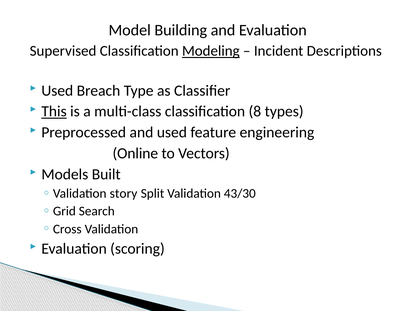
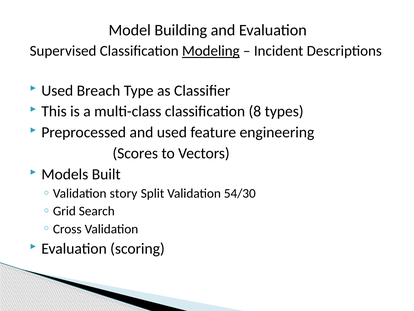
This underline: present -> none (54, 111)
Online: Online -> Scores (135, 153)
43/30: 43/30 -> 54/30 (240, 193)
